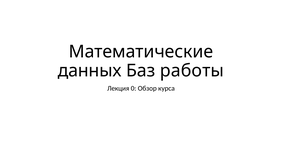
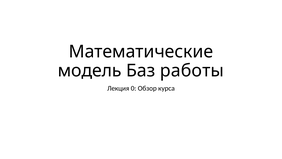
данных: данных -> модель (90, 70)
